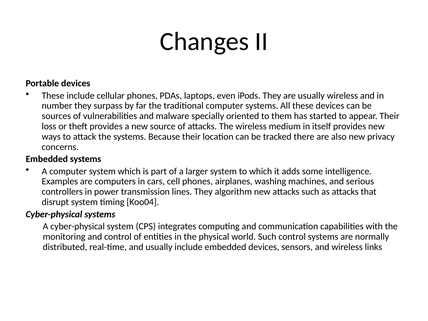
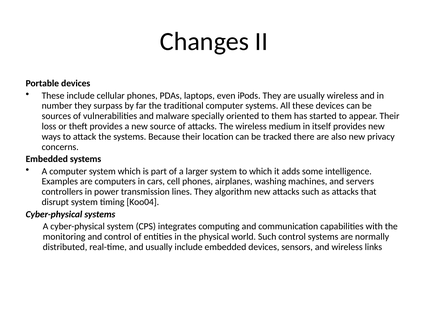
serious: serious -> servers (360, 182)
